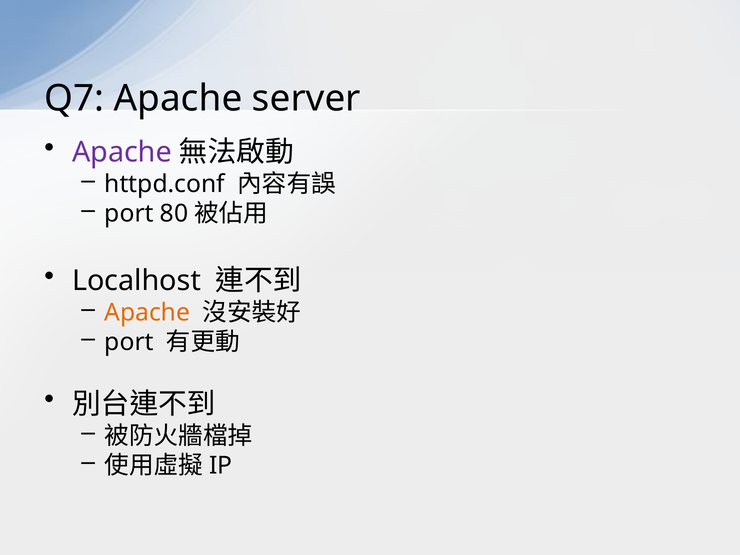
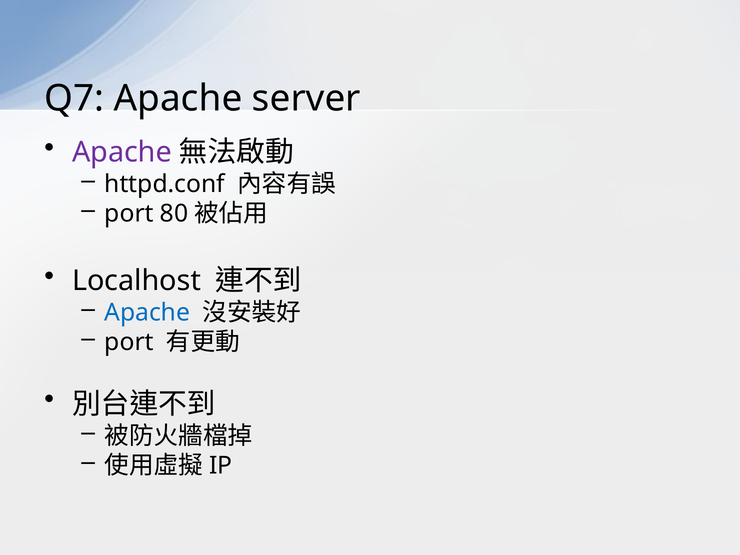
Apache colour: orange -> blue (147, 313)
